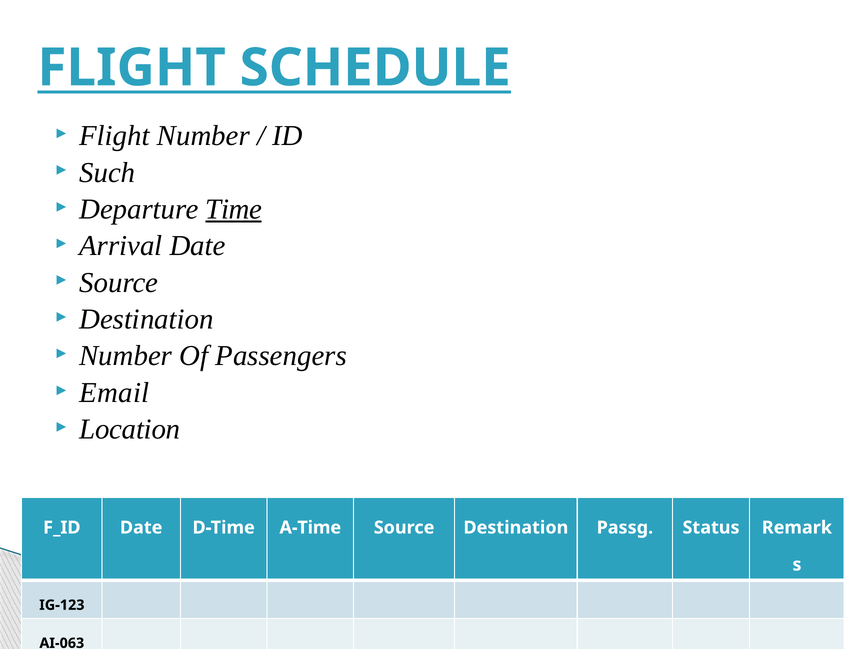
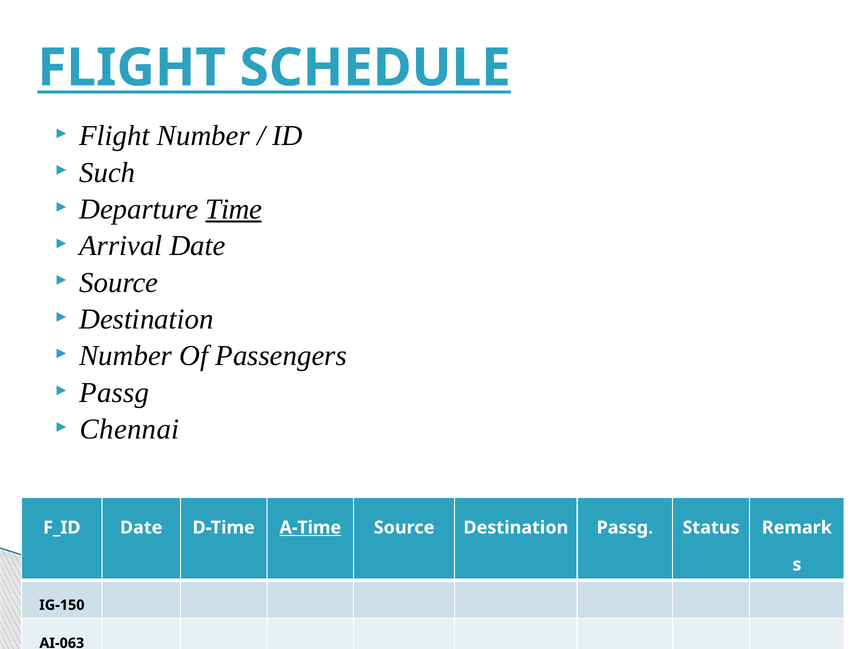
Email: Email -> Passg (114, 393)
Location: Location -> Chennai (130, 430)
A-Time underline: none -> present (310, 528)
IG-123: IG-123 -> IG-150 (62, 606)
